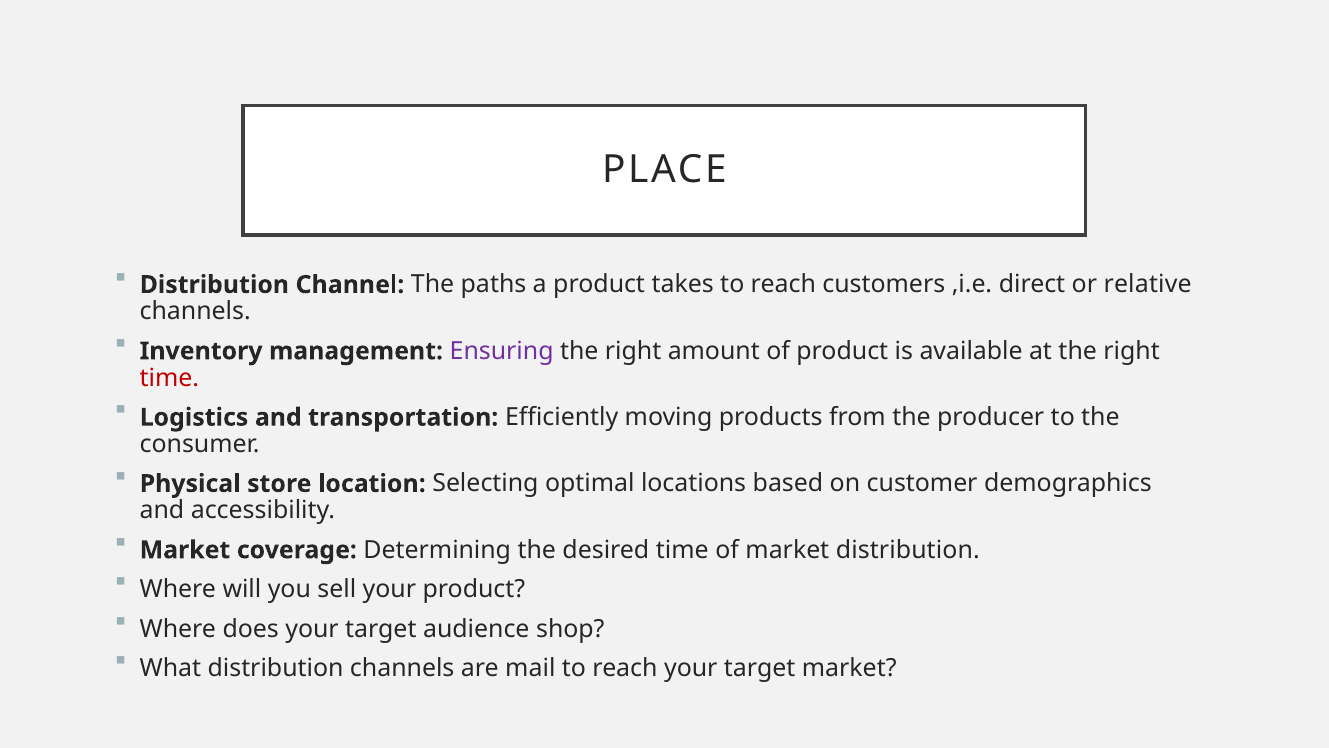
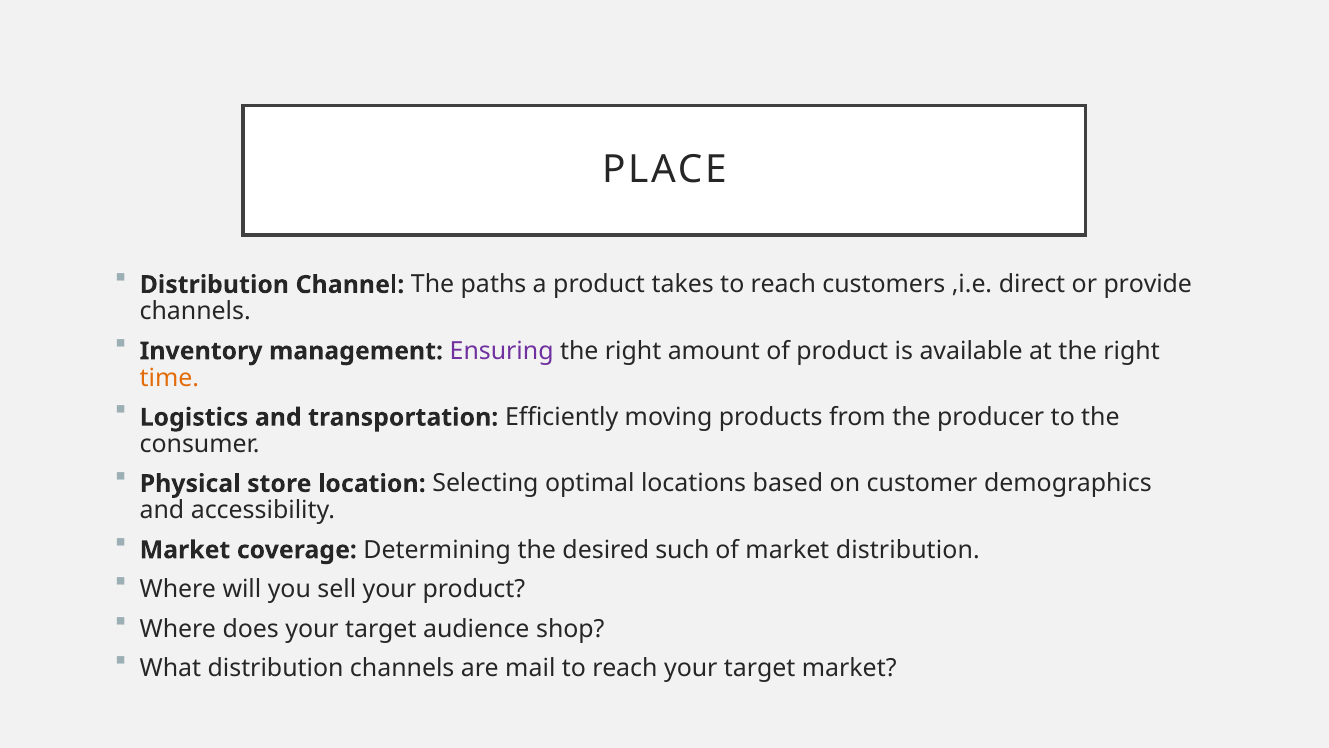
relative: relative -> provide (1148, 285)
time colour: red -> orange (169, 378)
desired time: time -> such (682, 550)
